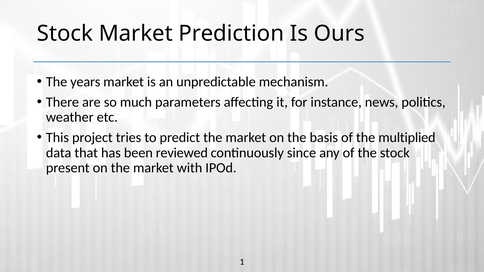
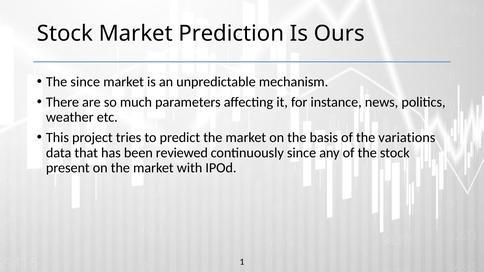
The years: years -> since (85, 82)
multiplied: multiplied -> variations (407, 138)
